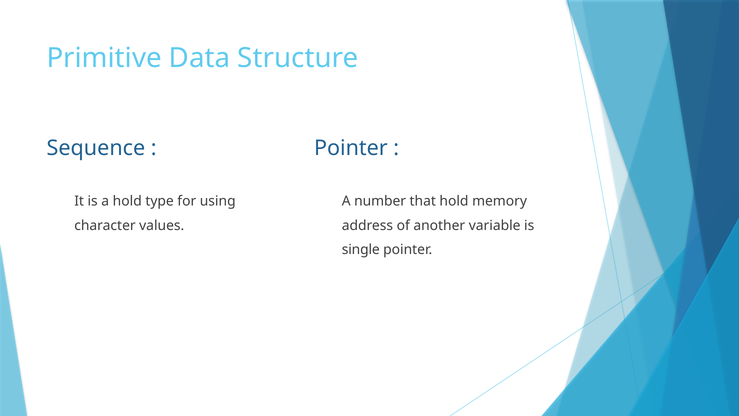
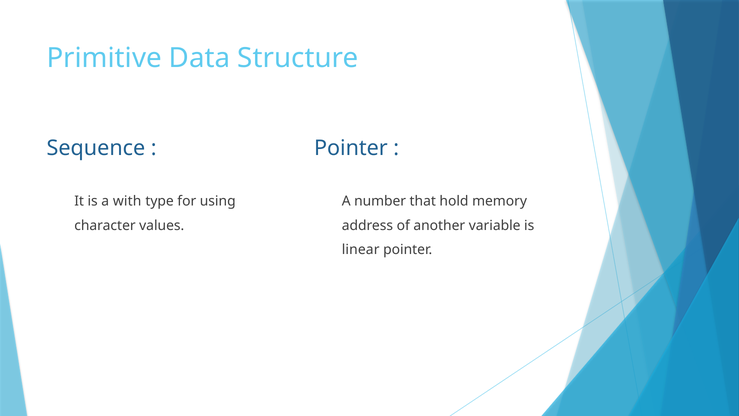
a hold: hold -> with (127, 201)
single: single -> linear (361, 250)
